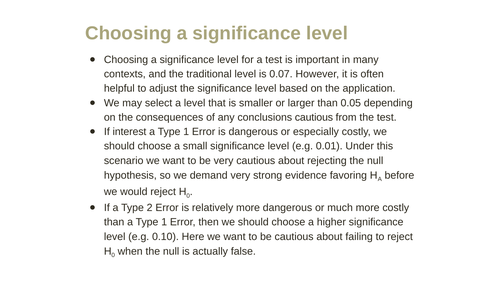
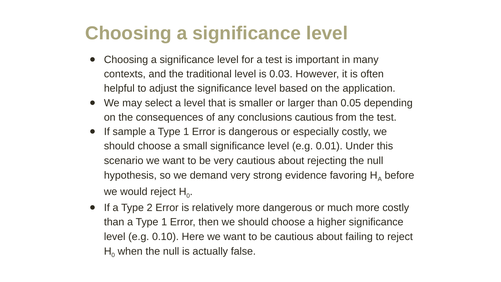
0.07: 0.07 -> 0.03 (281, 74)
interest: interest -> sample (129, 132)
